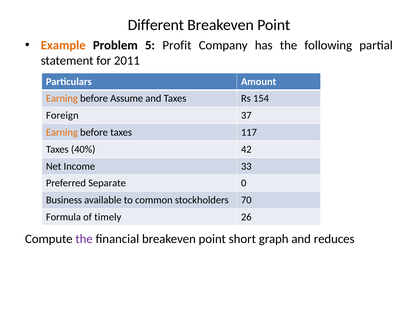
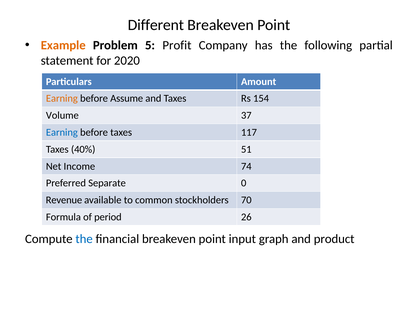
2011: 2011 -> 2020 (127, 61)
Foreign: Foreign -> Volume (62, 116)
Earning colour: orange -> blue (62, 133)
42: 42 -> 51 (246, 150)
33: 33 -> 74 (246, 166)
Business: Business -> Revenue (64, 200)
timely: timely -> period (108, 217)
the colour: purple -> blue (84, 239)
short: short -> input (242, 239)
reduces: reduces -> product (334, 239)
